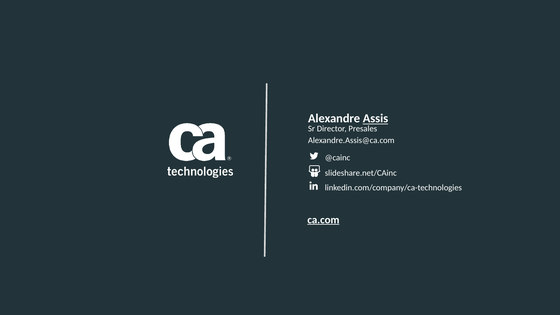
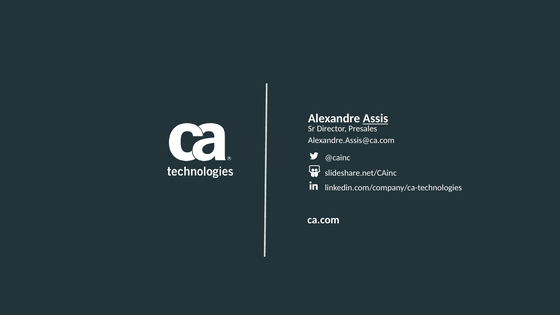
ca.com underline: present -> none (323, 220)
